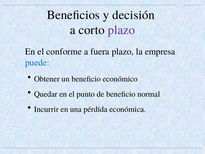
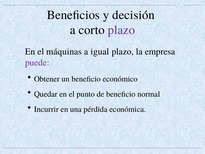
conforme: conforme -> máquinas (64, 52)
fuera: fuera -> igual (100, 52)
puede colour: blue -> purple (37, 62)
